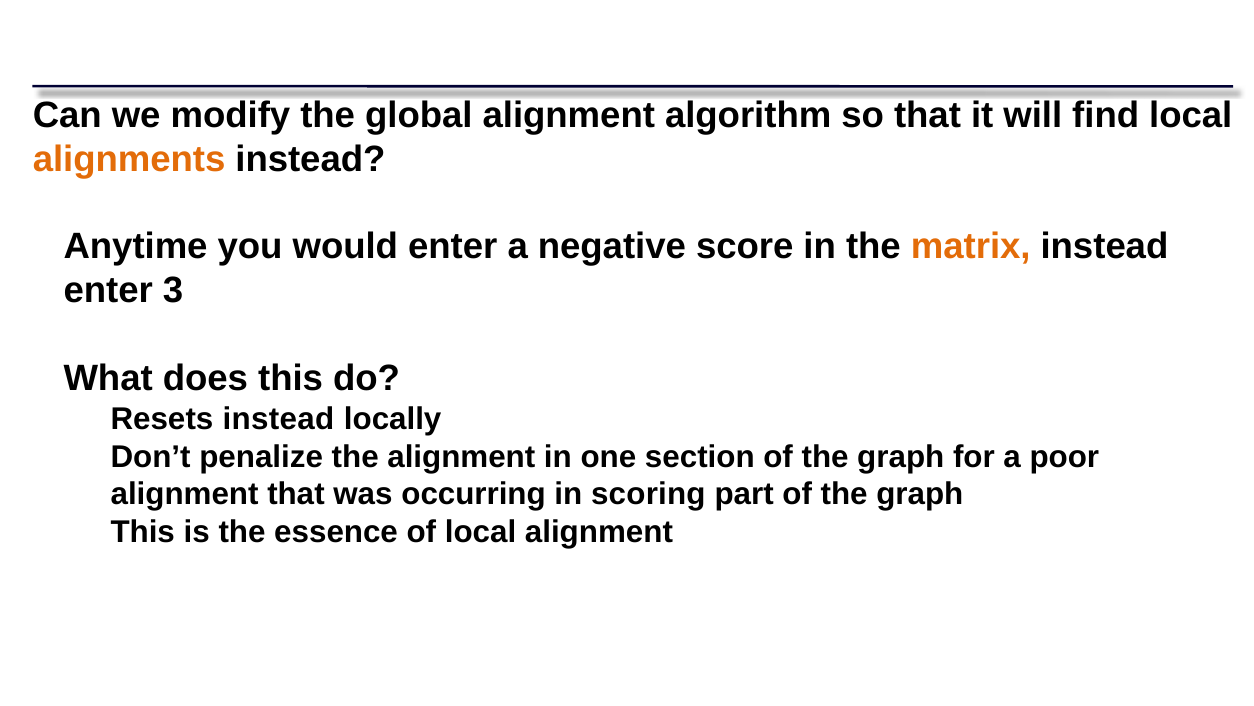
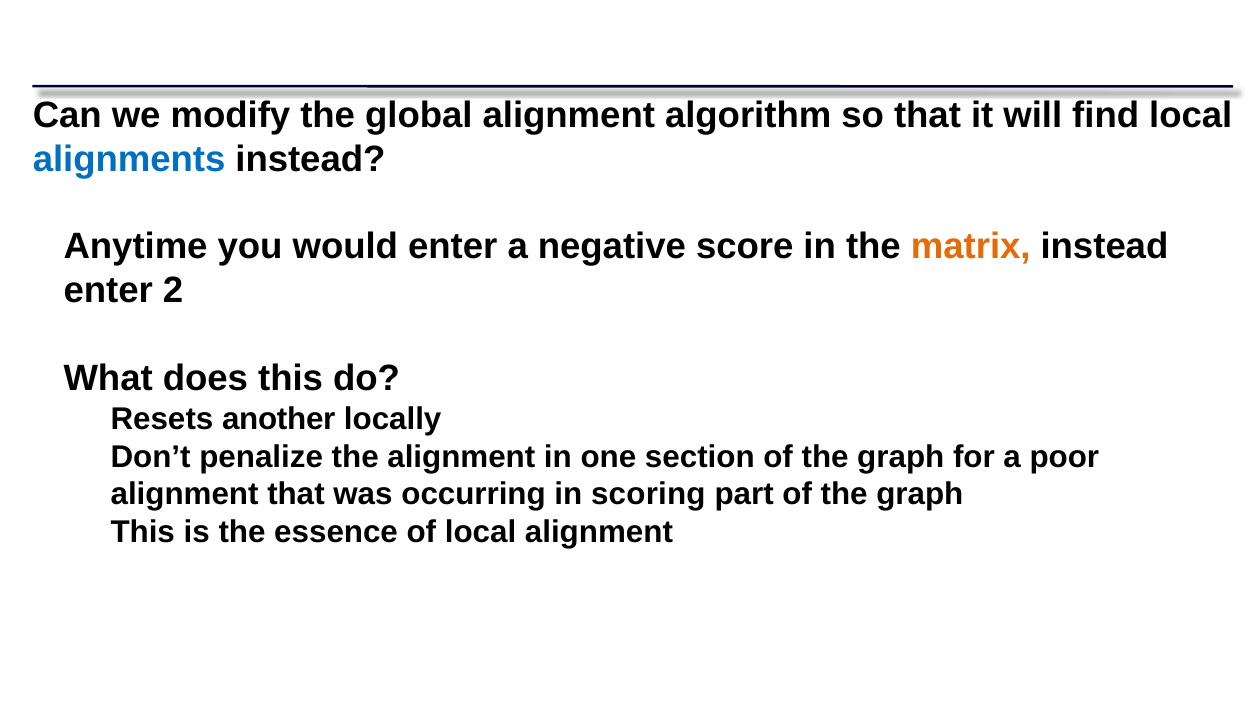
alignments colour: orange -> blue (129, 159)
3: 3 -> 2 (173, 291)
Resets instead: instead -> another (279, 419)
